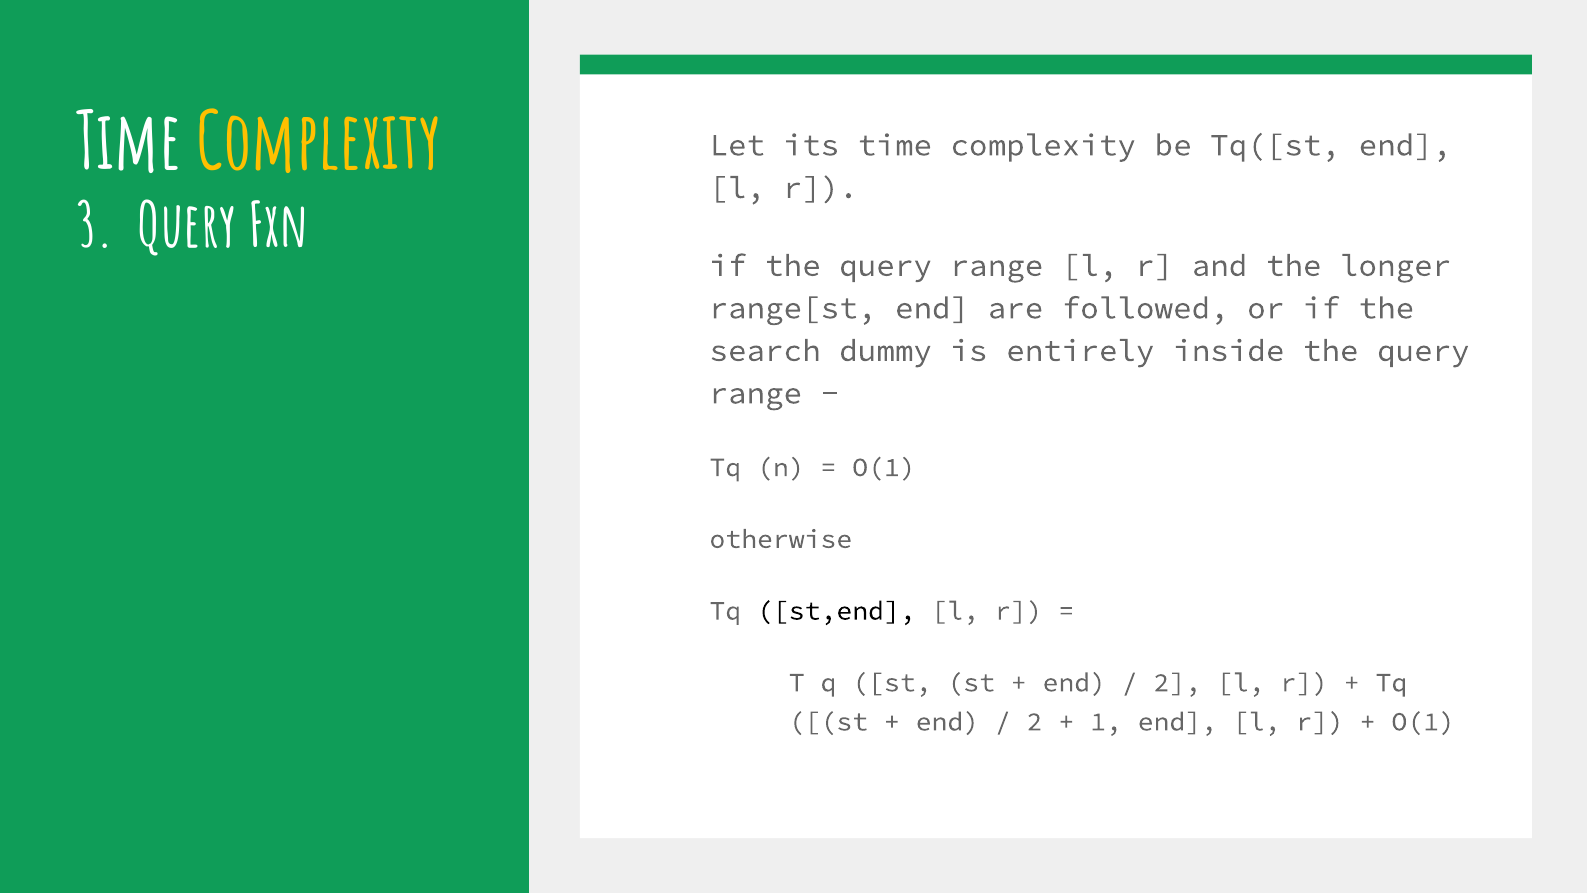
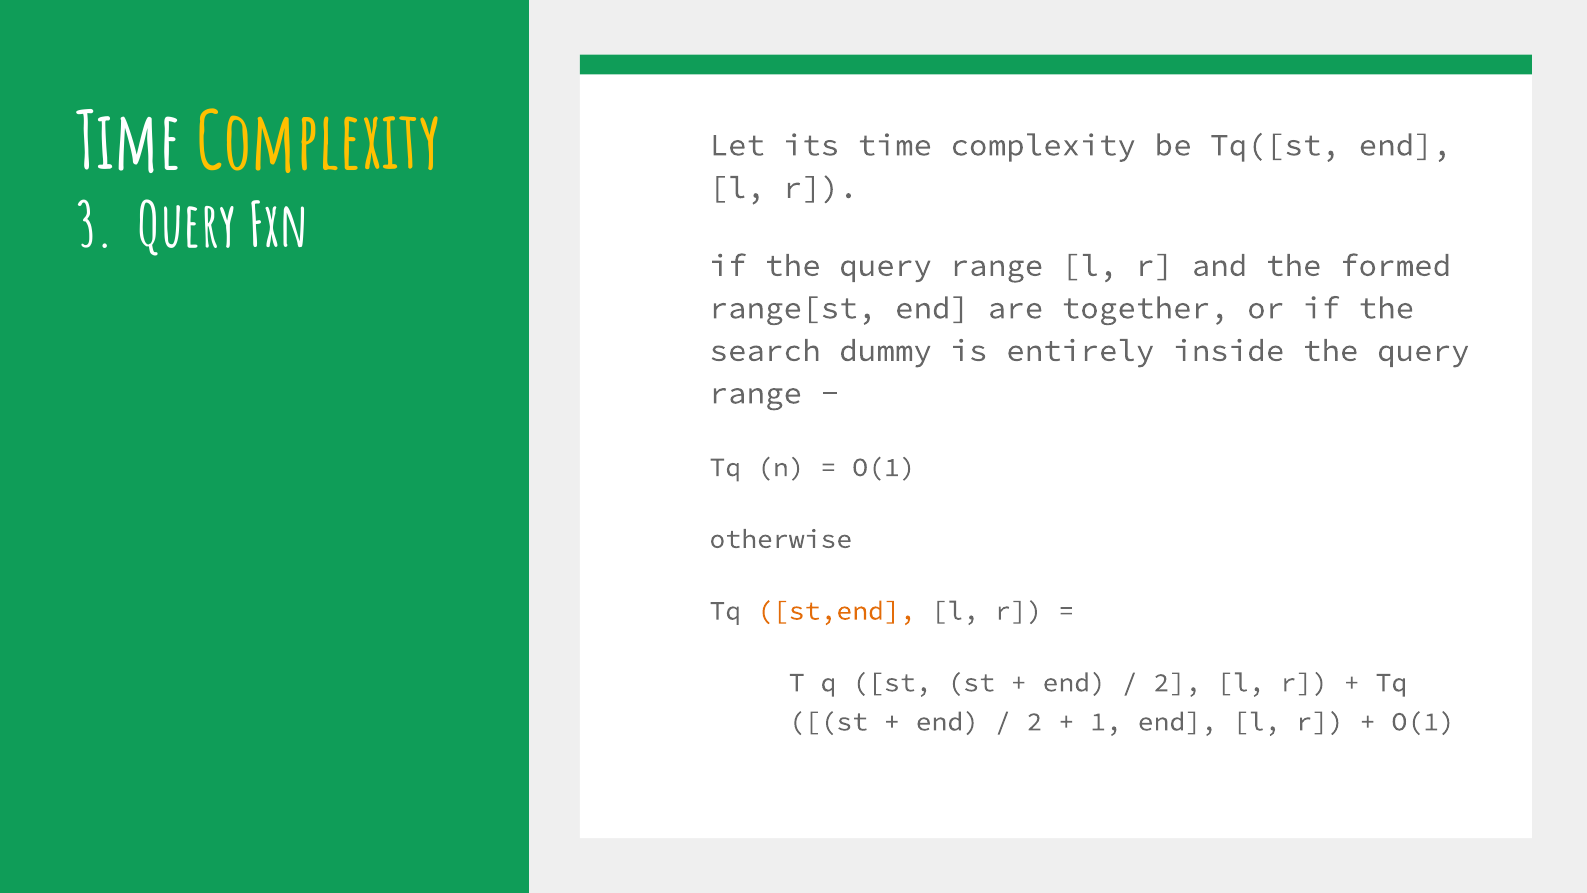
longer: longer -> formed (1396, 265)
followed: followed -> together (1145, 308)
st,end colour: black -> orange (836, 611)
